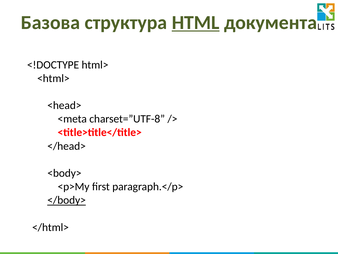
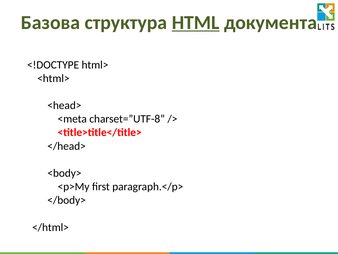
</body> underline: present -> none (67, 200)
